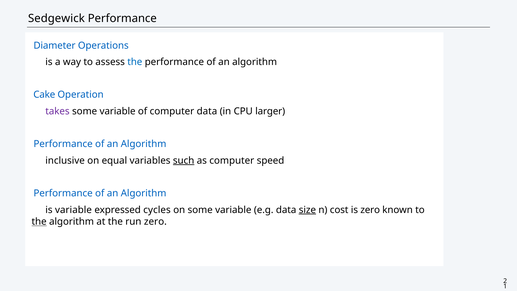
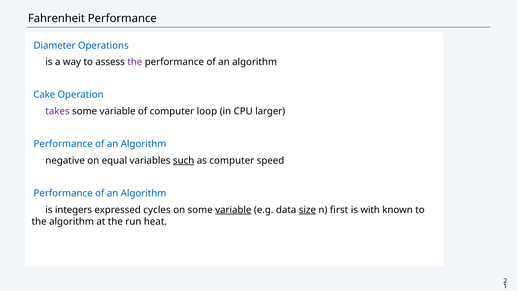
Sedgewick: Sedgewick -> Fahrenheit (56, 18)
the colour: blue -> purple (135, 62)
computer data: data -> loop (207, 111)
inclusive: inclusive -> negative (65, 160)
is variable: variable -> integers (74, 210)
variable underline: none -> present (233, 210)
cost: cost -> first (339, 210)
is zero: zero -> with (370, 210)
the underline: present -> none (39, 222)
run zero: zero -> heat (155, 222)
